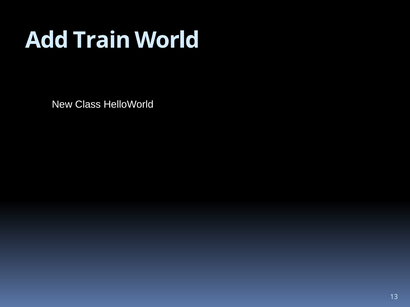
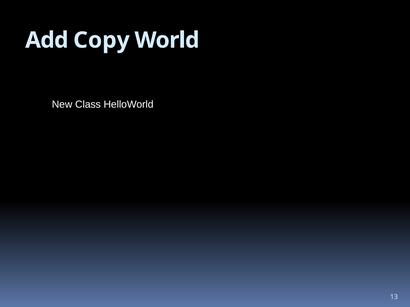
Train: Train -> Copy (101, 40)
